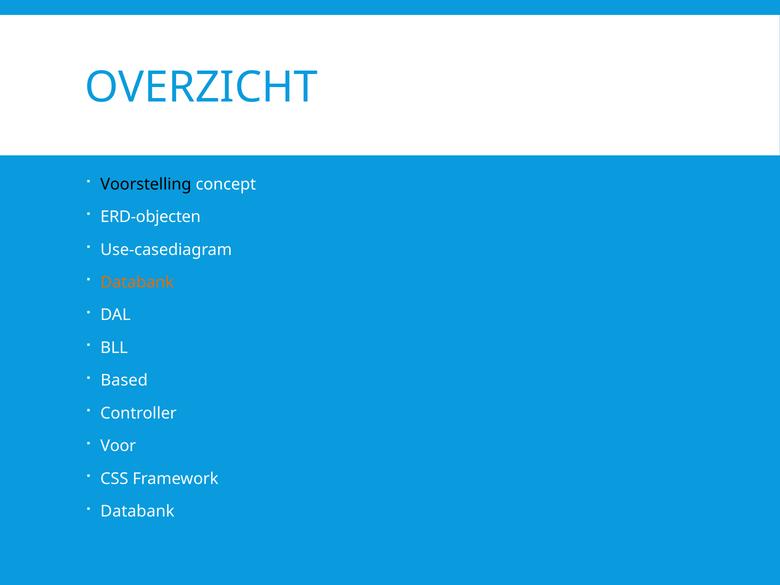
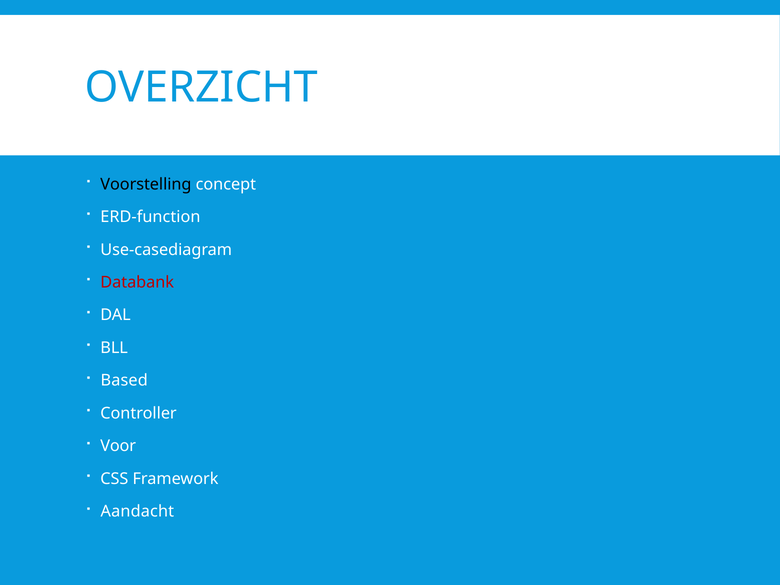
ERD-objecten: ERD-objecten -> ERD-function (150, 217)
Databank colour: orange -> red (137, 282)
Databank: Databank -> Aandacht (137, 512)
